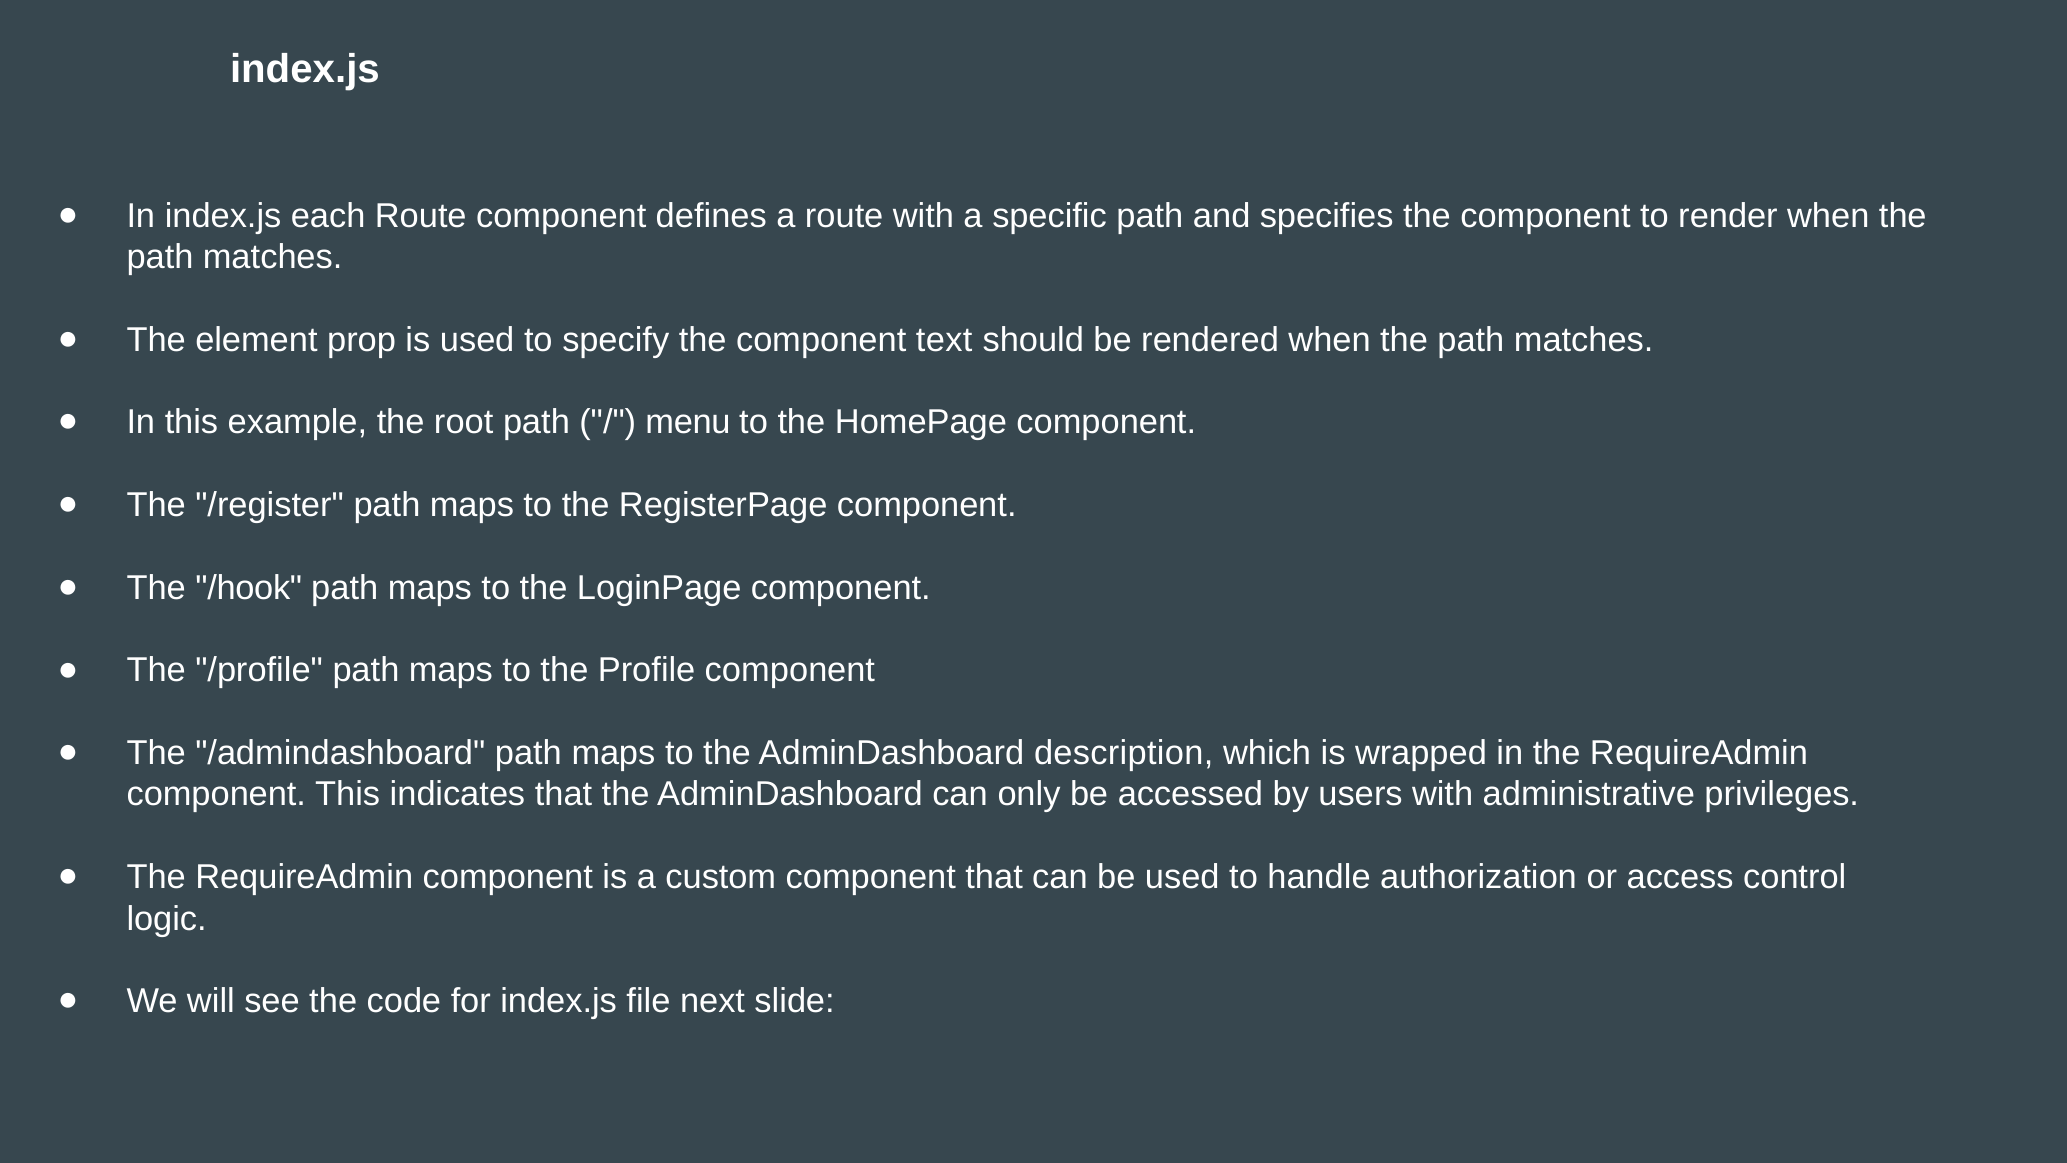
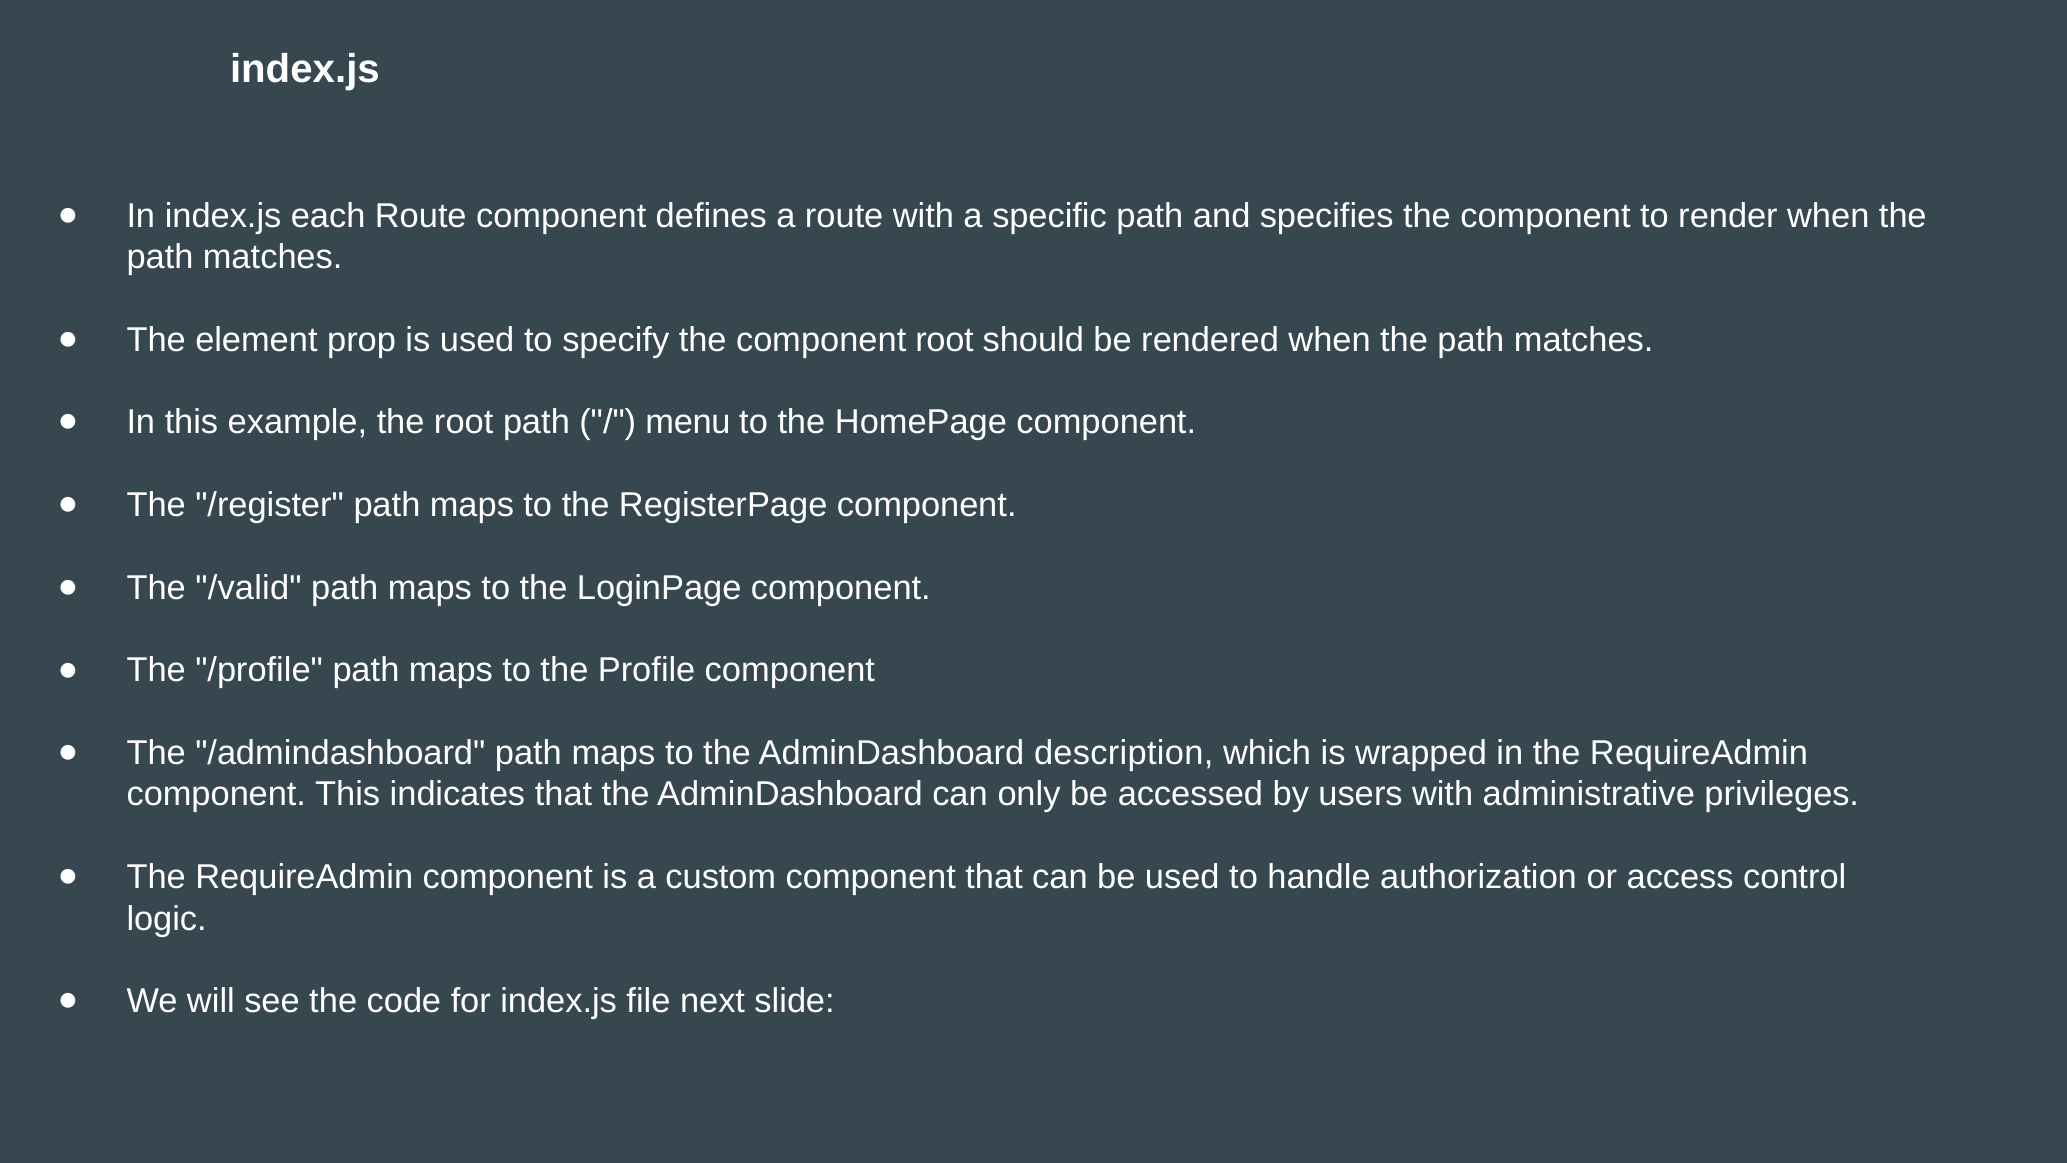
component text: text -> root (944, 340)
/hook: /hook -> /valid (248, 588)
